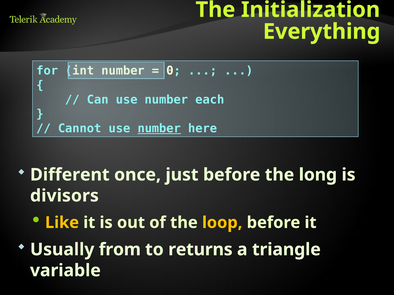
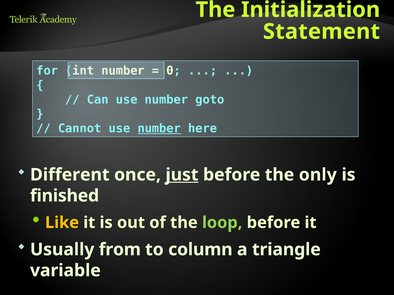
Everything: Everything -> Statement (321, 32)
each: each -> goto (210, 100)
just underline: none -> present (182, 175)
long: long -> only (318, 175)
divisors: divisors -> finished (65, 196)
loop colour: yellow -> light green (222, 223)
returns: returns -> column (200, 250)
